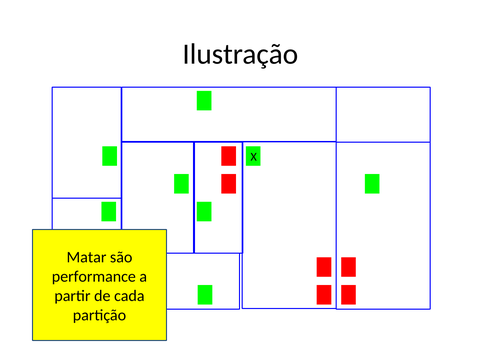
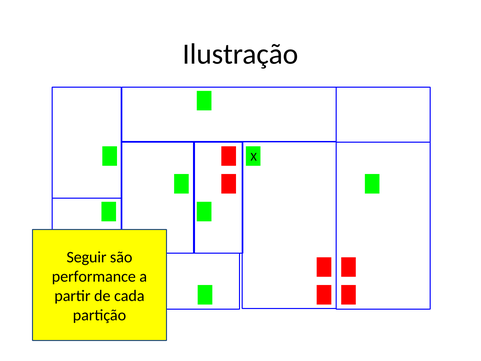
Matar: Matar -> Seguir (87, 257)
